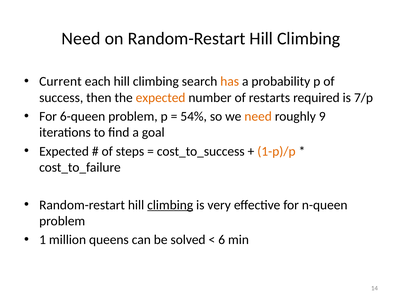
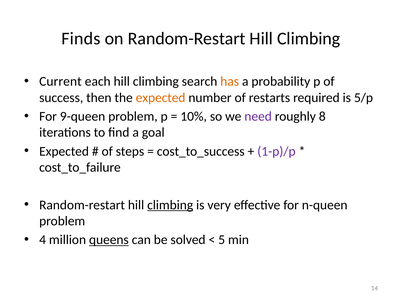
Need: Need -> Finds (81, 38)
7/p: 7/p -> 5/p (363, 97)
6-queen: 6-queen -> 9-queen (83, 116)
54%: 54% -> 10% (194, 116)
need colour: orange -> purple (258, 116)
9: 9 -> 8 (322, 116)
1-p)/p colour: orange -> purple (276, 151)
1: 1 -> 4 (43, 239)
queens underline: none -> present (109, 239)
6: 6 -> 5 (222, 239)
